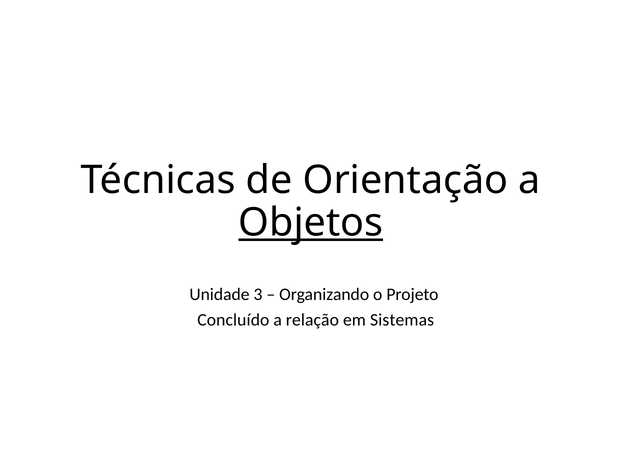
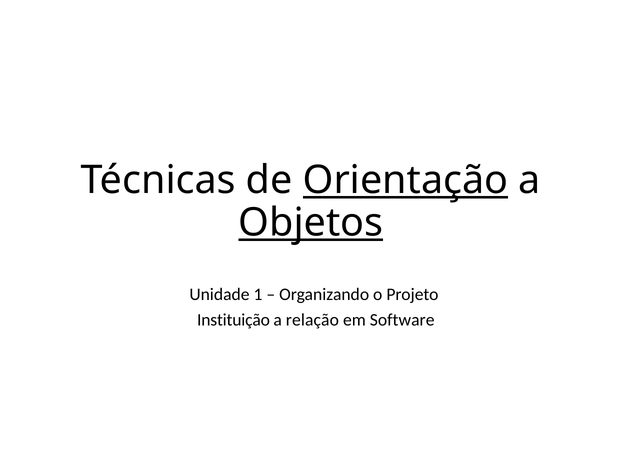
Orientação underline: none -> present (406, 180)
3: 3 -> 1 (258, 294)
Concluído: Concluído -> Instituição (233, 320)
Sistemas: Sistemas -> Software (402, 320)
